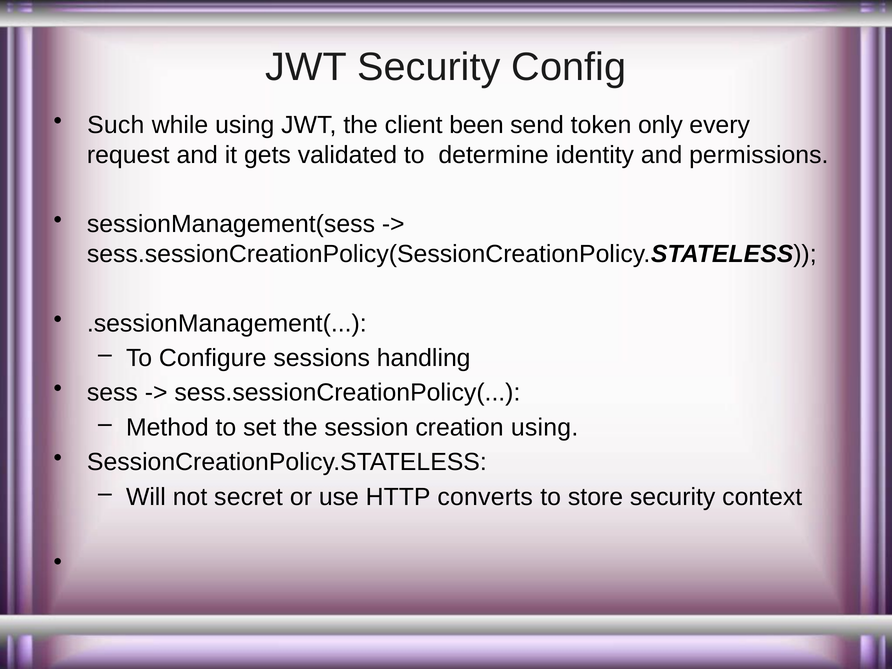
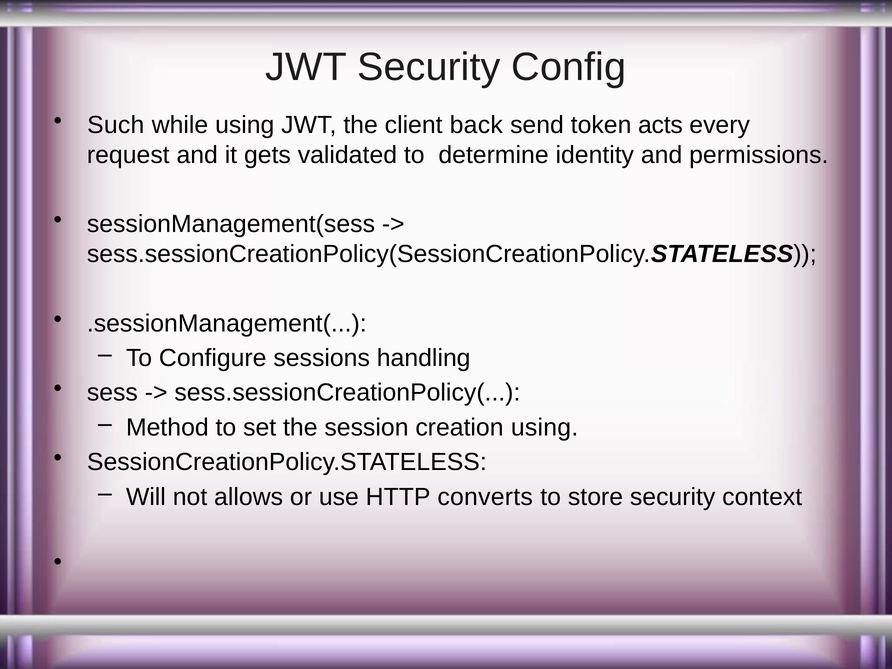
been: been -> back (476, 125)
only: only -> acts (660, 125)
secret: secret -> allows (249, 497)
